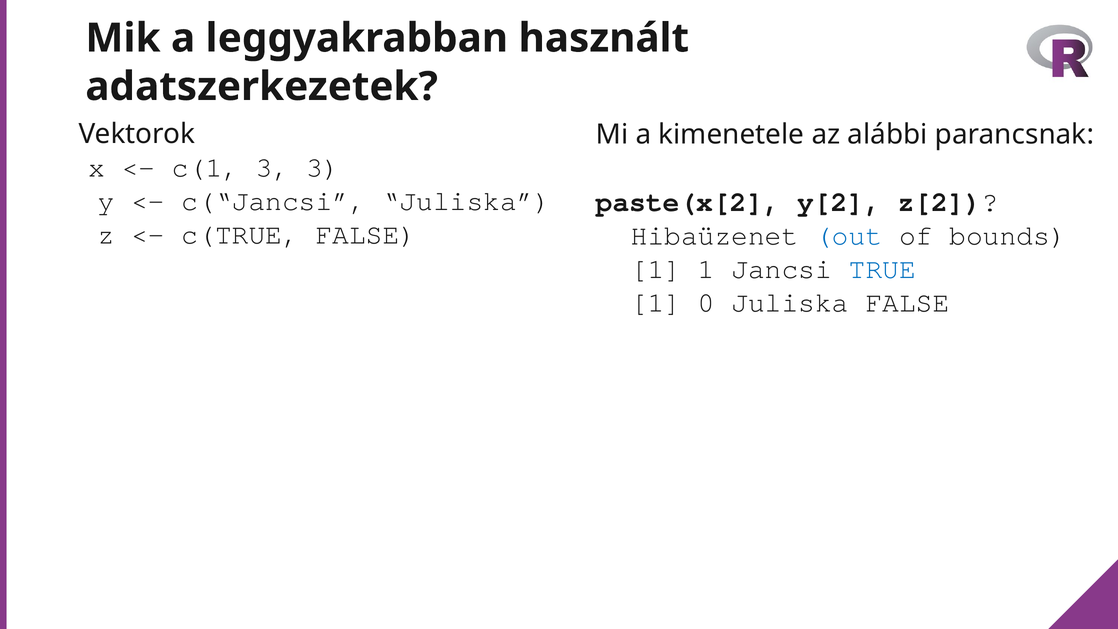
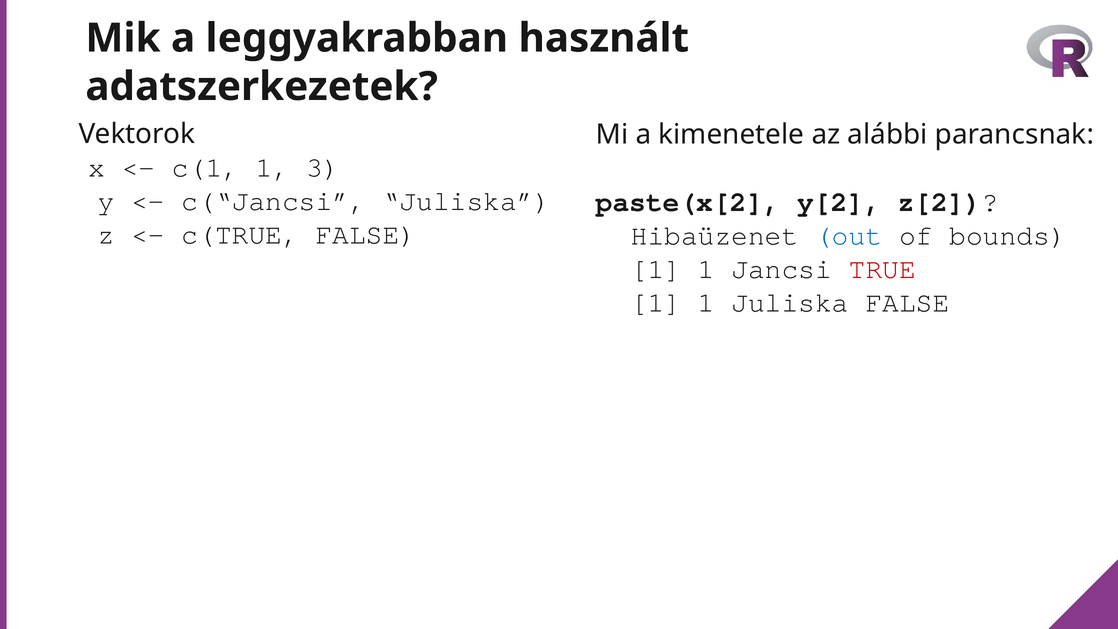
c(1 3: 3 -> 1 (273, 168)
TRUE colour: blue -> red (882, 269)
0: 0 -> 1 (706, 302)
